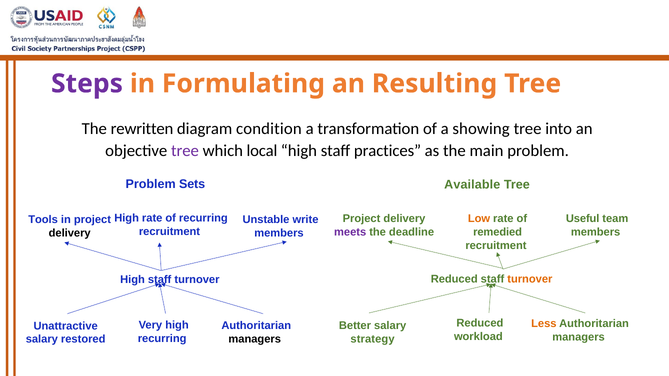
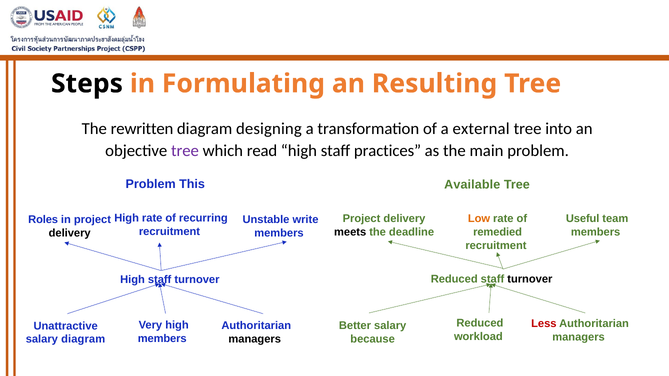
Steps colour: purple -> black (87, 84)
condition: condition -> designing (269, 129)
showing: showing -> external (481, 129)
local: local -> read (262, 151)
Sets: Sets -> This (192, 184)
Tools: Tools -> Roles (43, 220)
meets colour: purple -> black (350, 232)
turnover colour: orange -> black (530, 279)
Less colour: orange -> red (544, 324)
recurring: recurring -> members (162, 339)
strategy: strategy -> because (373, 339)
salary restored: restored -> diagram (83, 339)
